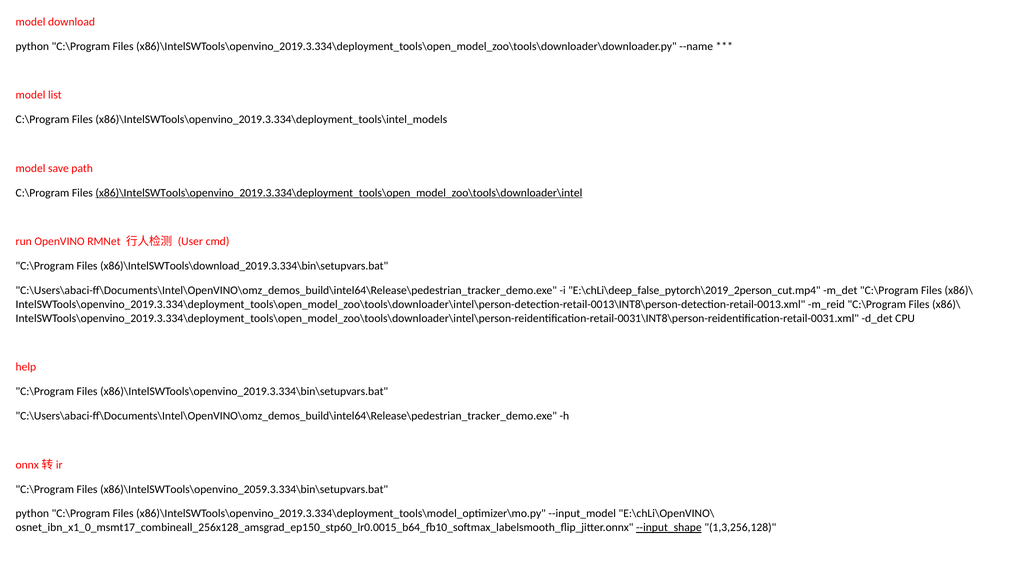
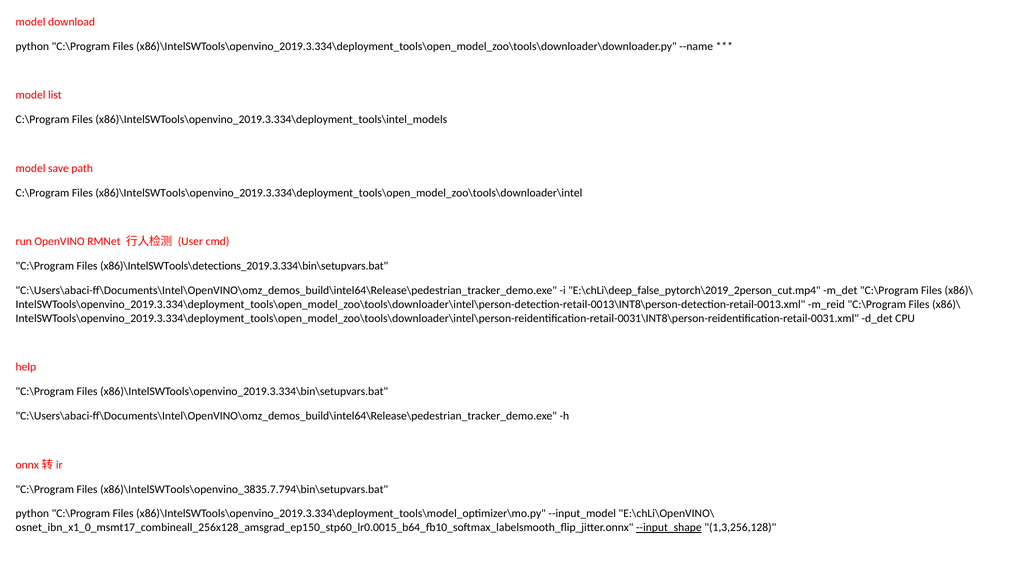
x86)\IntelSWTools\openvino_2019.3.334\deployment_tools\open_model_zoo\tools\downloader\intel underline: present -> none (339, 193)
x86)\IntelSWTools\download_2019.3.334\bin\setupvars.bat: x86)\IntelSWTools\download_2019.3.334\bin\setupvars.bat -> x86)\IntelSWTools\detections_2019.3.334\bin\setupvars.bat (244, 266)
x86)\IntelSWTools\openvino_2059.3.334\bin\setupvars.bat: x86)\IntelSWTools\openvino_2059.3.334\bin\setupvars.bat -> x86)\IntelSWTools\openvino_3835.7.794\bin\setupvars.bat (244, 489)
